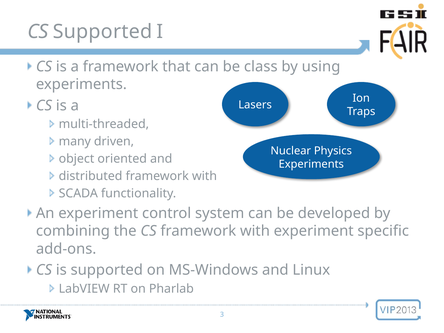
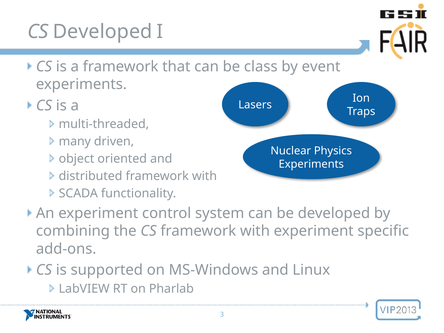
CS Supported: Supported -> Developed (103, 32)
using: using -> event (321, 67)
